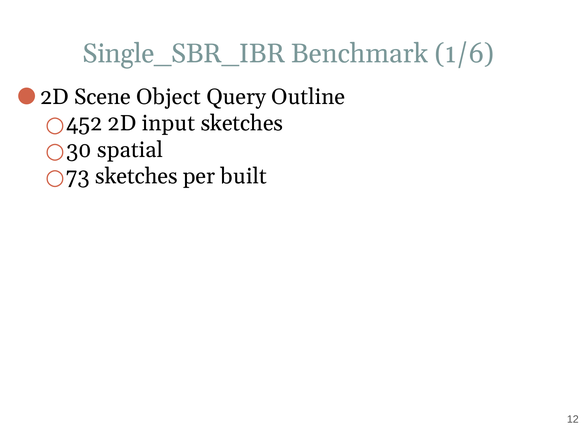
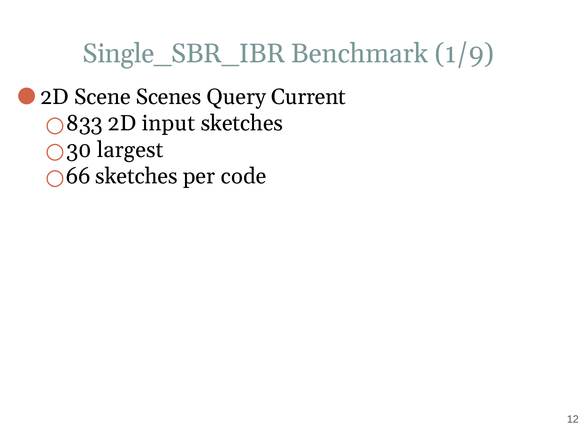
1/6: 1/6 -> 1/9 (464, 54)
Object: Object -> Scenes (169, 97)
Outline: Outline -> Current (308, 97)
452: 452 -> 833 (84, 123)
spatial: spatial -> largest (130, 150)
73: 73 -> 66 (78, 176)
built: built -> code (244, 176)
